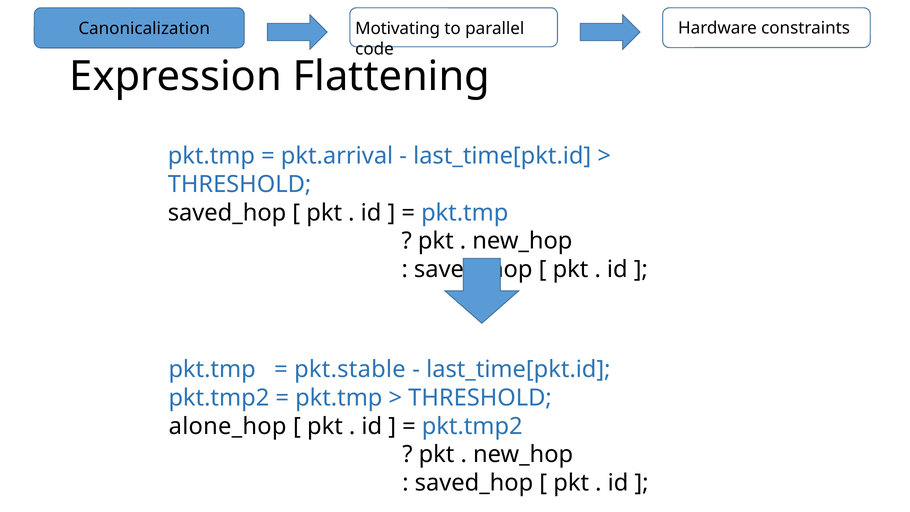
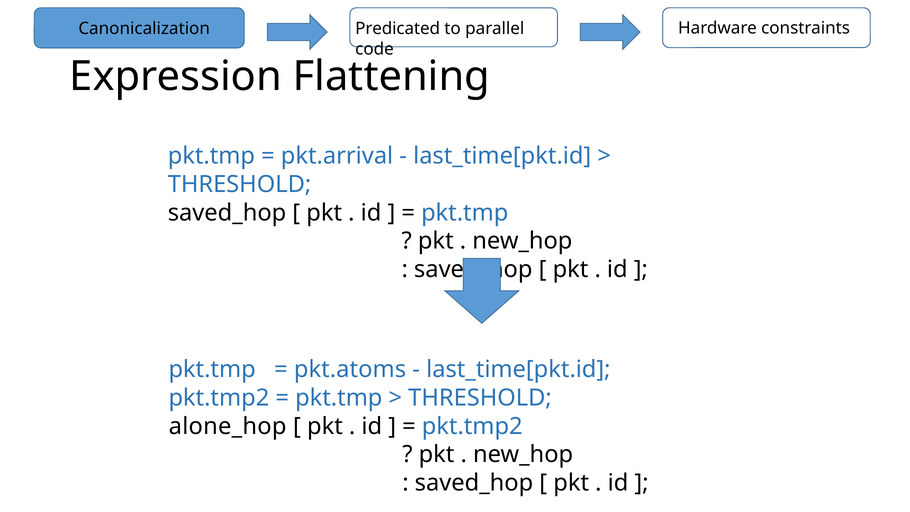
Motivating: Motivating -> Predicated (398, 29)
pkt.stable: pkt.stable -> pkt.atoms (350, 369)
